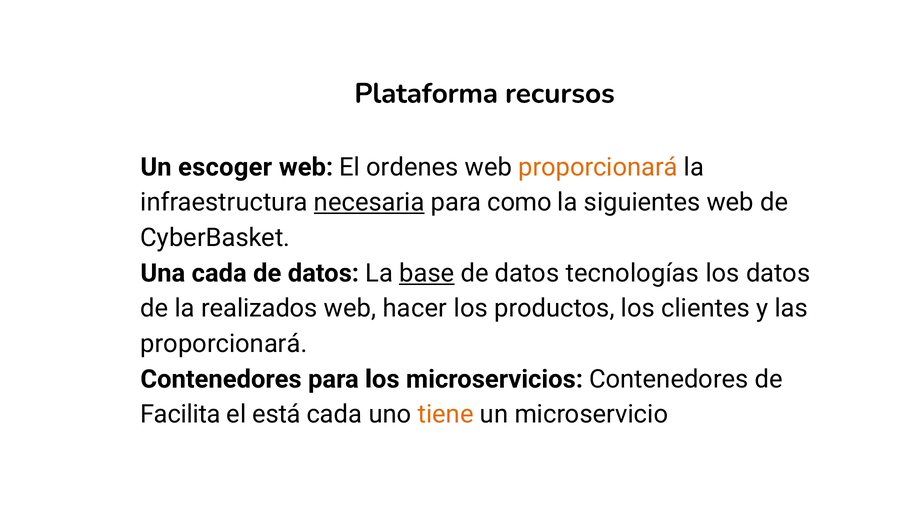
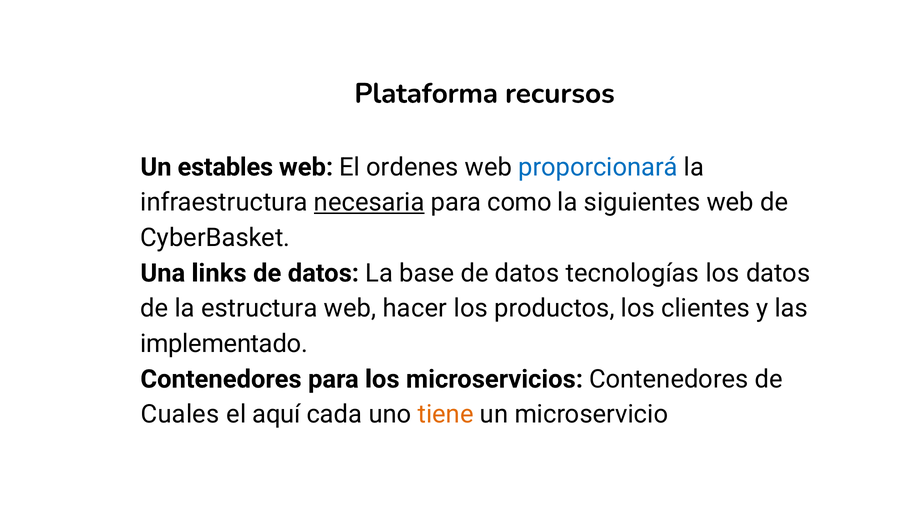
escoger: escoger -> estables (225, 167)
proporcionará colour: orange -> blue (598, 167)
Una cada: cada -> links (219, 273)
base underline: present -> none (427, 273)
realizados: realizados -> estructura (259, 308)
proporcionará: proporcionará -> implementado (224, 344)
Facilita: Facilita -> Cuales (180, 414)
está: está -> aquí (277, 414)
